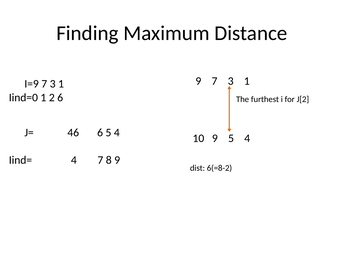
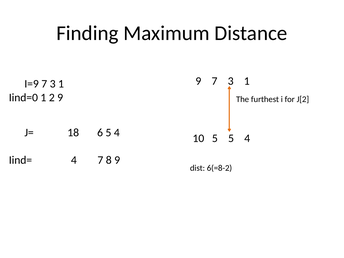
2 6: 6 -> 9 (60, 98)
46: 46 -> 18 (73, 133)
10 9: 9 -> 5 (215, 138)
